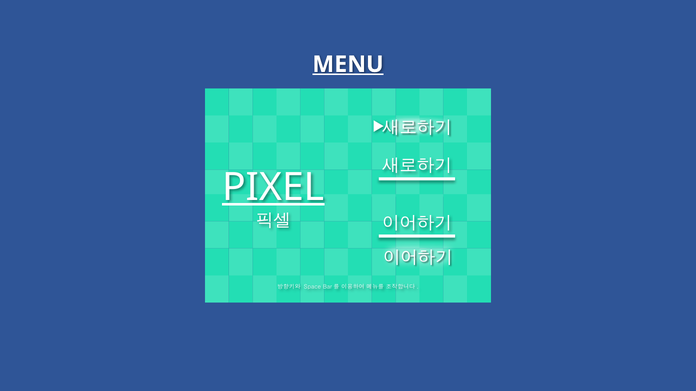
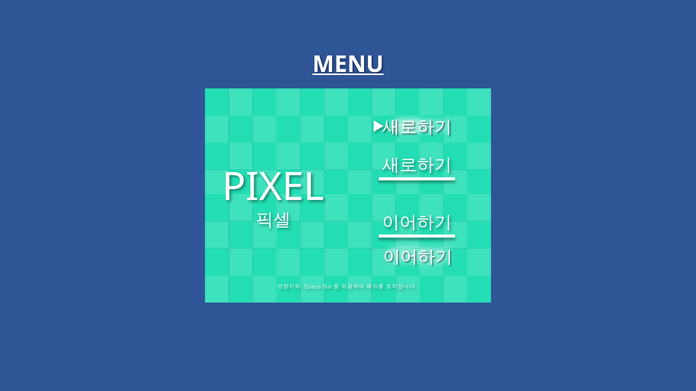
PIXEL underline: present -> none (273, 188)
